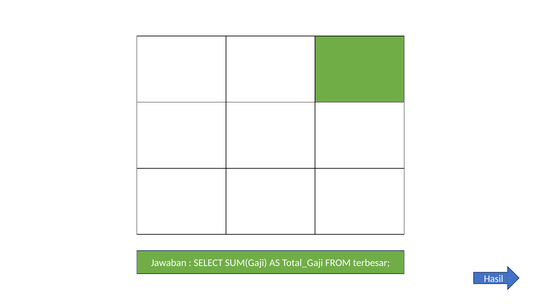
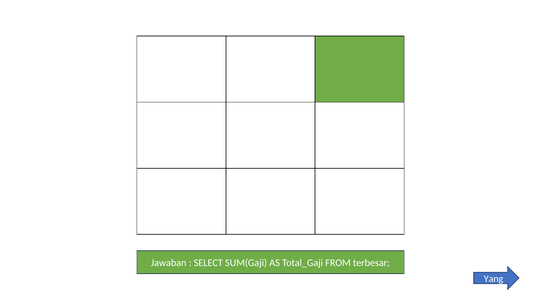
Hasil: Hasil -> Yang (494, 279)
